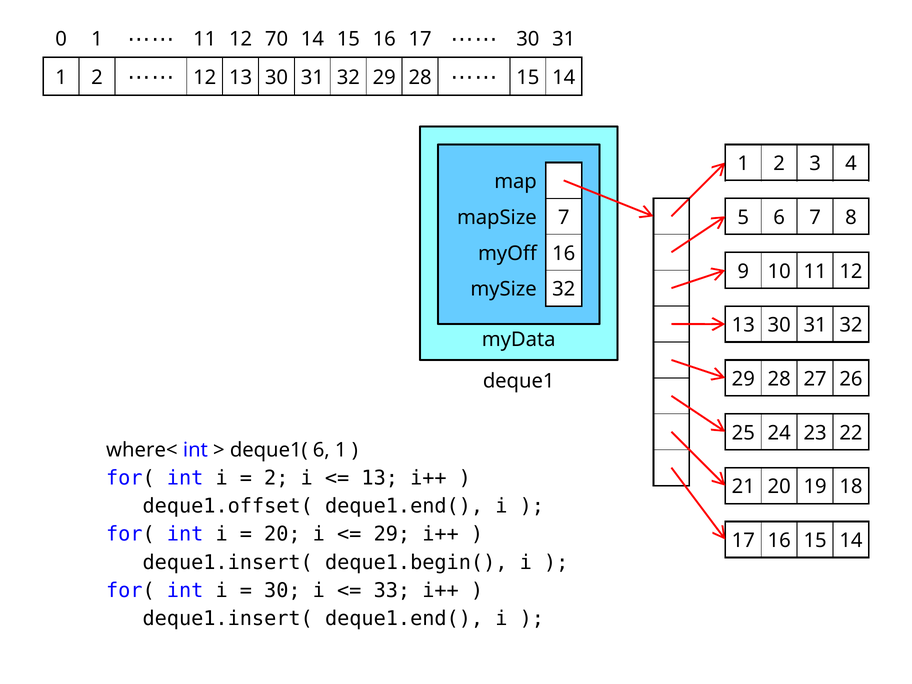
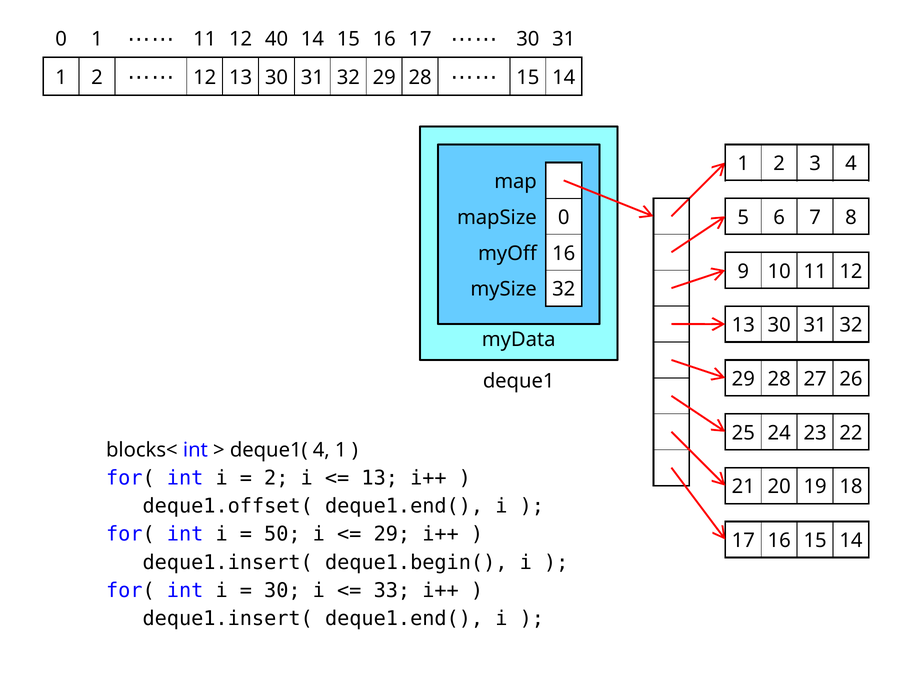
70: 70 -> 40 (277, 39)
mapSize 7: 7 -> 0 (564, 217)
where<: where< -> blocks< (142, 450)
deque1( 6: 6 -> 4 (321, 450)
20: 20 -> 50 (282, 534)
